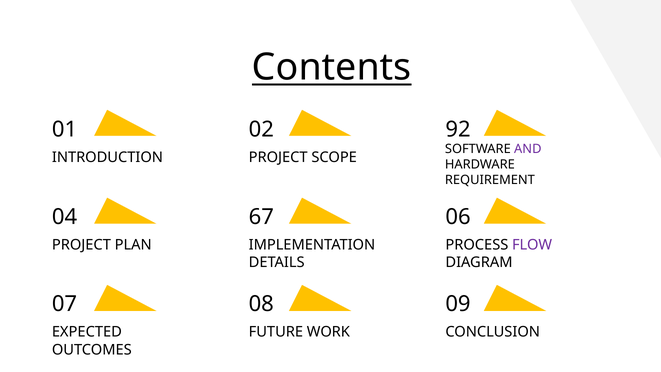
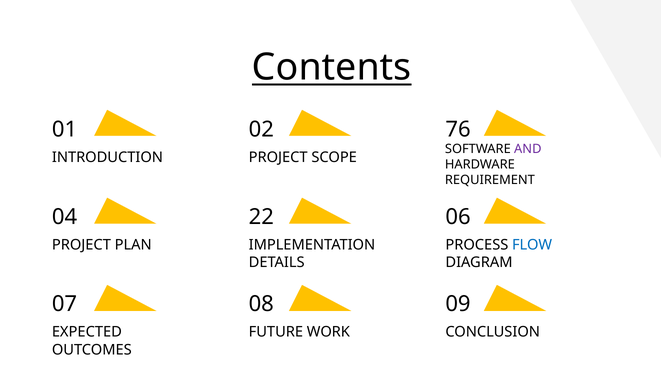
92: 92 -> 76 (458, 129)
67: 67 -> 22 (261, 217)
FLOW colour: purple -> blue (532, 245)
